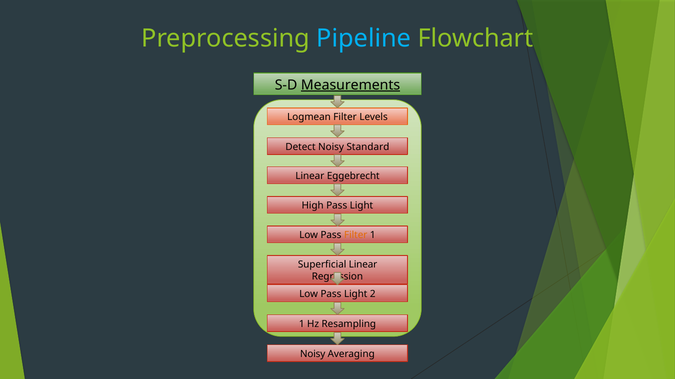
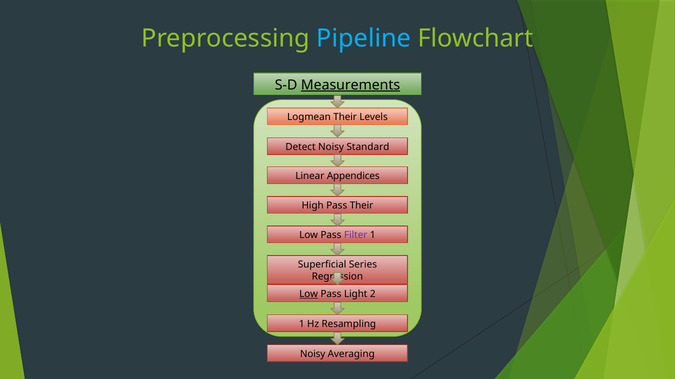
Logmean Filter: Filter -> Their (345, 117)
Eggebrecht: Eggebrecht -> Appendices (353, 176)
High Pass Light: Light -> Their (362, 206)
Filter colour: orange -> purple (356, 236)
Superficial Linear: Linear -> Series (363, 265)
Low underline: none -> present (309, 294)
